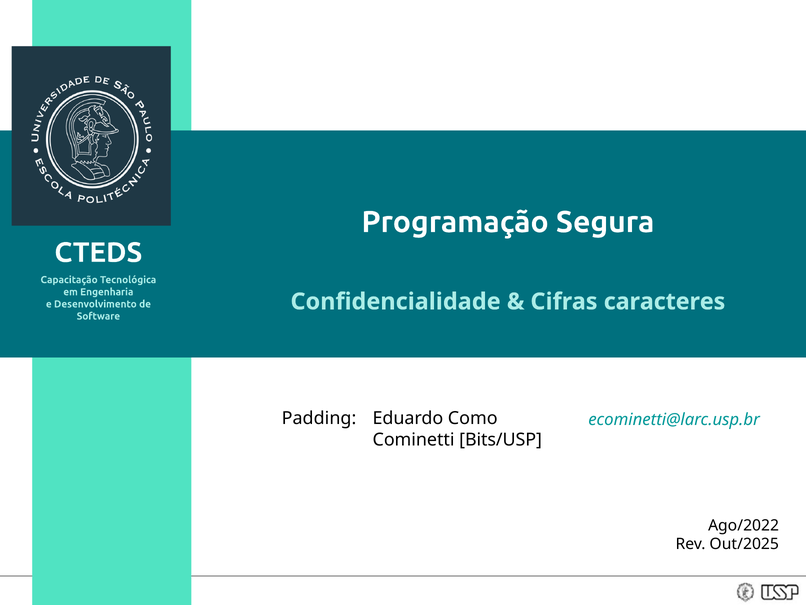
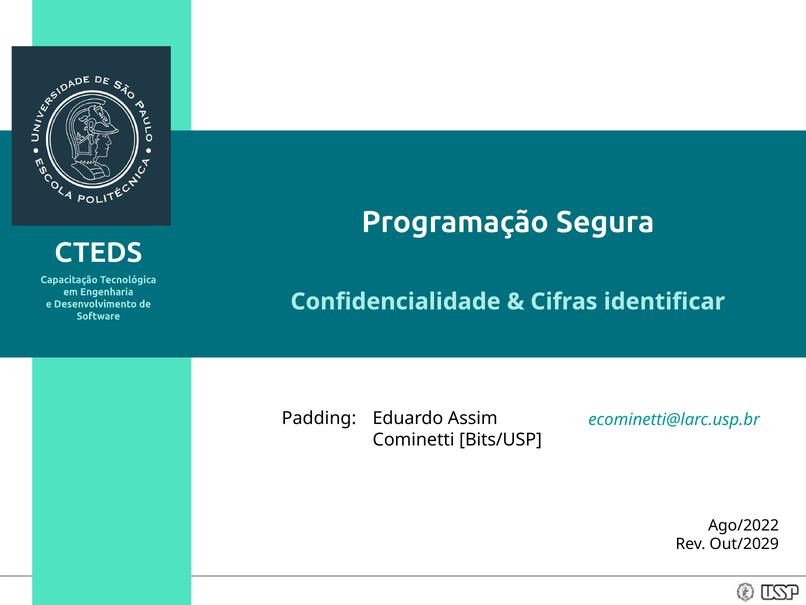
caracteres: caracteres -> identificar (664, 301)
Como: Como -> Assim (473, 418)
Out/2025: Out/2025 -> Out/2029 (744, 544)
